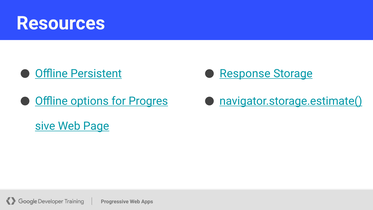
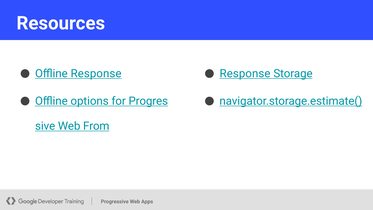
Offline Persistent: Persistent -> Response (96, 74)
Page: Page -> From (96, 126)
